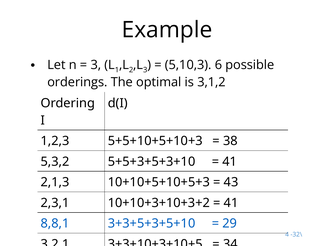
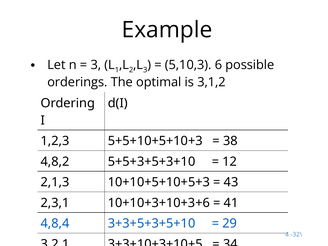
5,3,2: 5,3,2 -> 4,8,2 (55, 162)
41: 41 -> 12 (230, 162)
10+10+3+10+3+2: 10+10+3+10+3+2 -> 10+10+3+10+3+6 (159, 203)
8,8,1: 8,8,1 -> 4,8,4 (55, 224)
